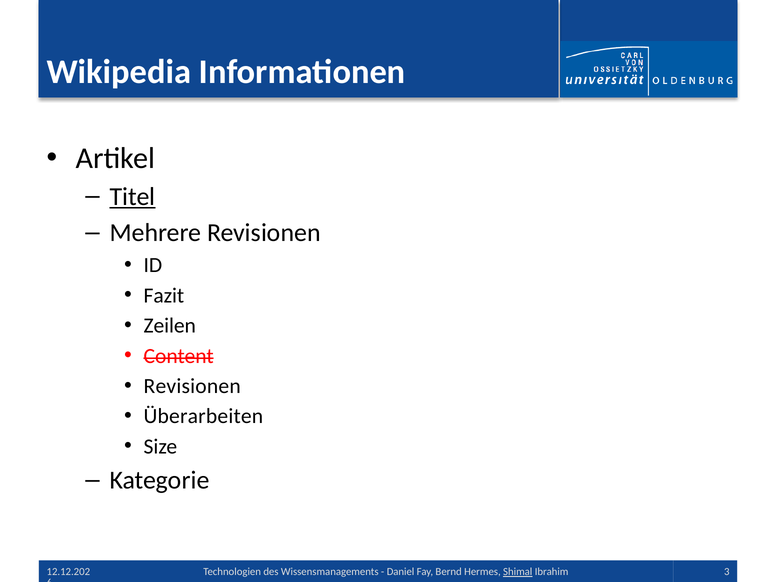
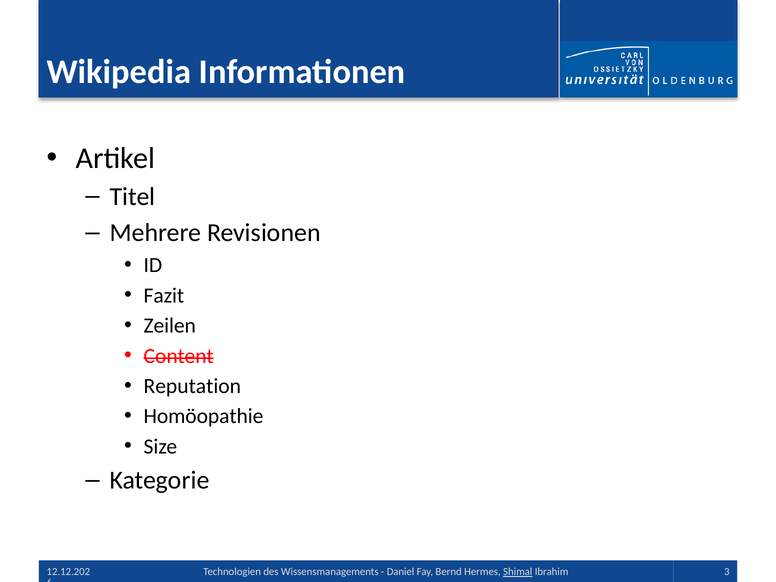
Titel underline: present -> none (132, 197)
Revisionen: Revisionen -> Reputation (192, 386)
Überarbeiten: Überarbeiten -> Homöopathie (203, 416)
